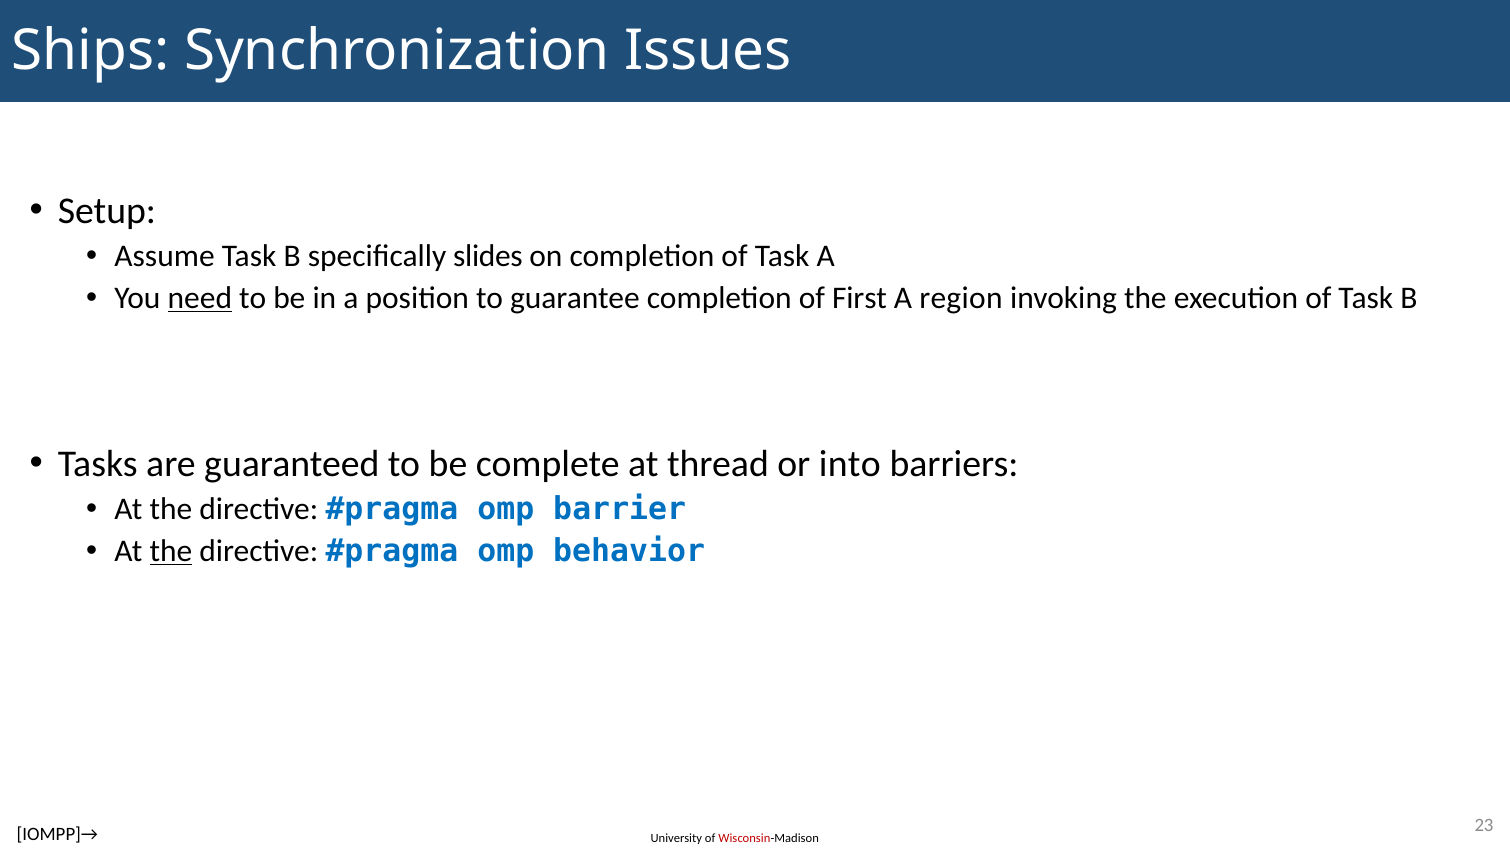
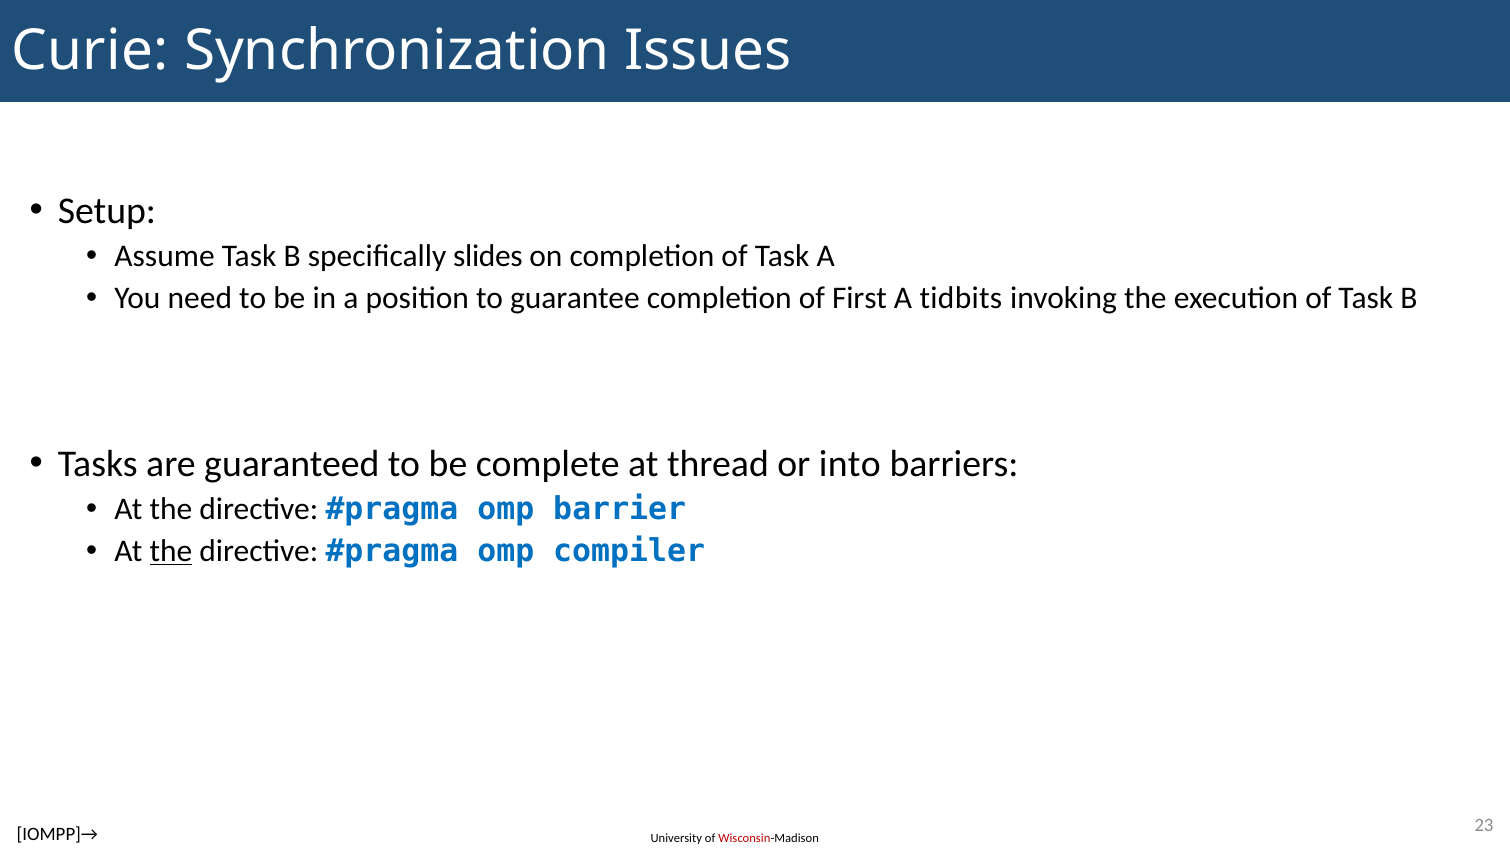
Ships: Ships -> Curie (90, 51)
need underline: present -> none (200, 298)
region: region -> tidbits (961, 298)
behavior: behavior -> compiler (629, 551)
